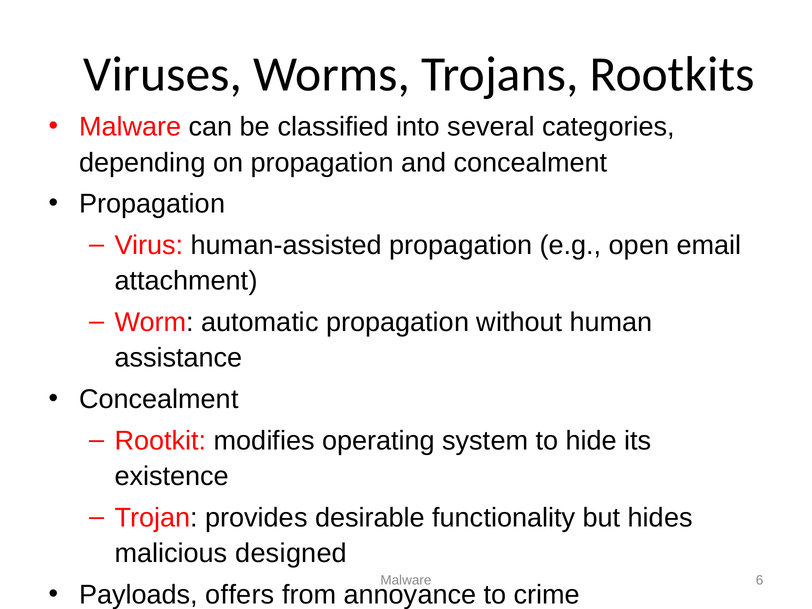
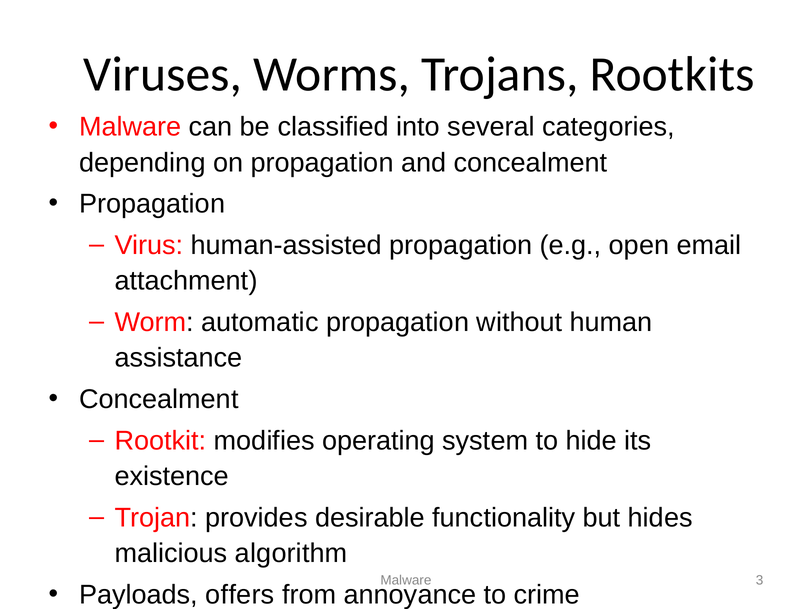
designed: designed -> algorithm (291, 553)
6: 6 -> 3 (760, 580)
